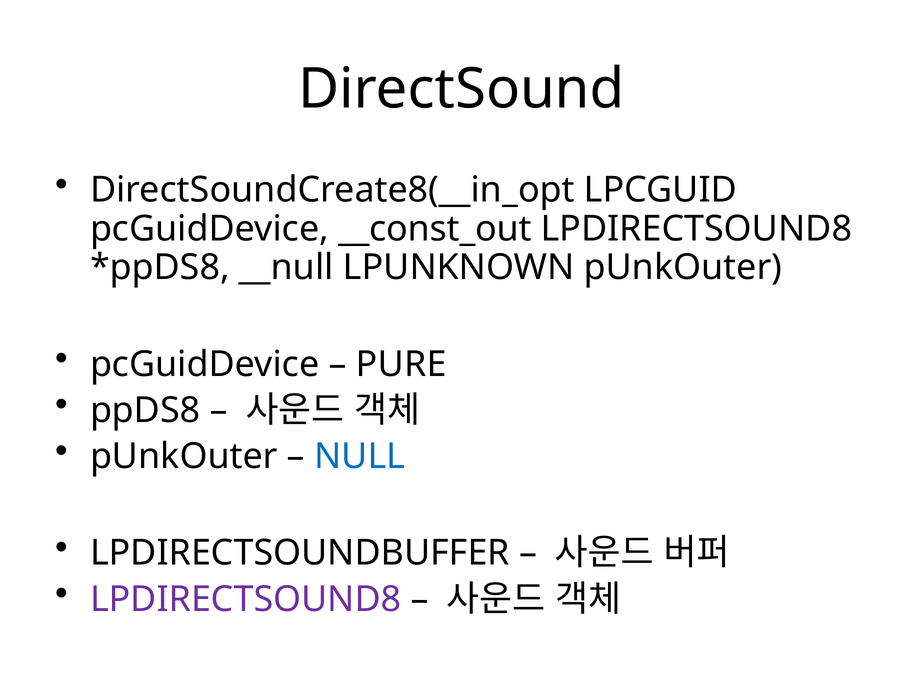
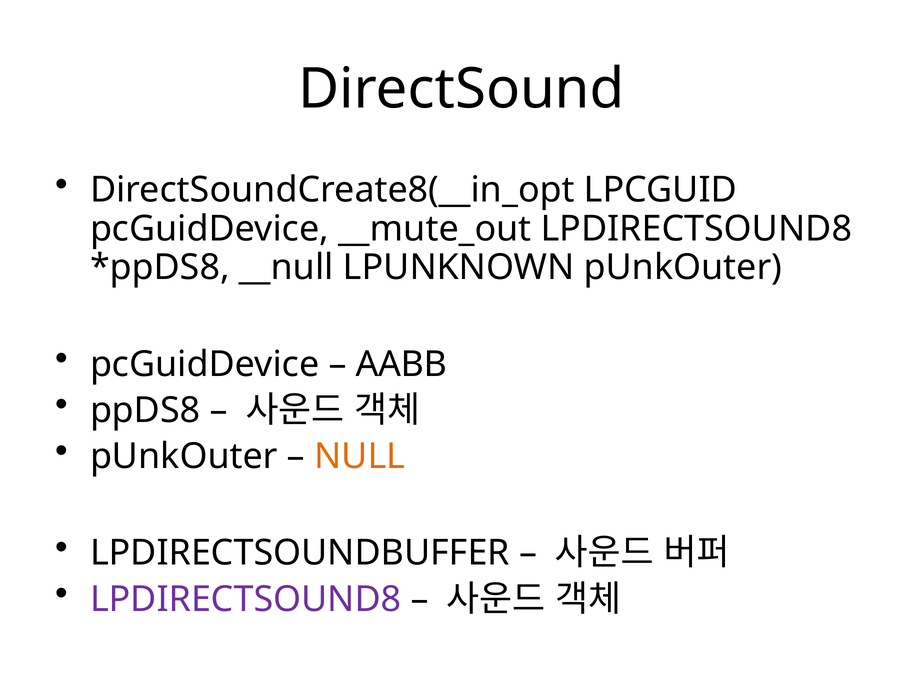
__const_out: __const_out -> __mute_out (435, 229)
PURE: PURE -> AABB (401, 364)
NULL colour: blue -> orange (360, 457)
